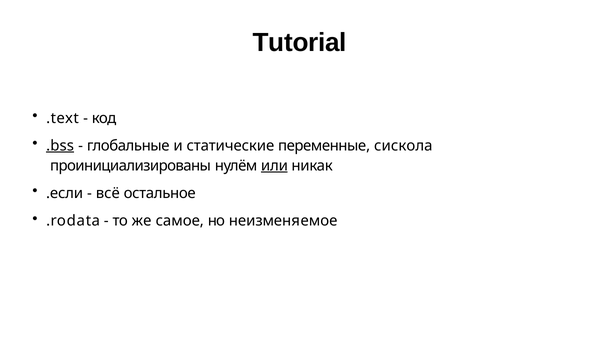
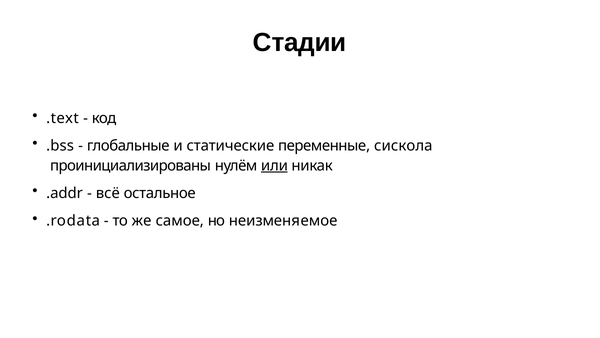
Tutorial: Tutorial -> Стадии (300, 43)
.bss underline: present -> none (60, 145)
.если: .если -> .addr (65, 193)
